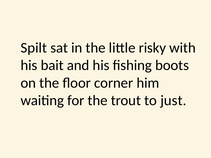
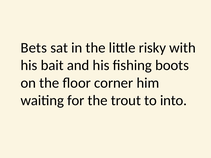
Spilt: Spilt -> Bets (34, 48)
just: just -> into (174, 101)
